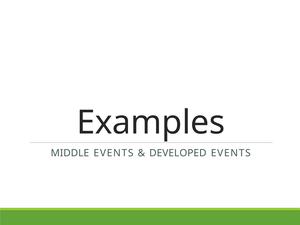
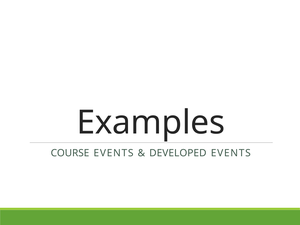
MIDDLE: MIDDLE -> COURSE (70, 153)
